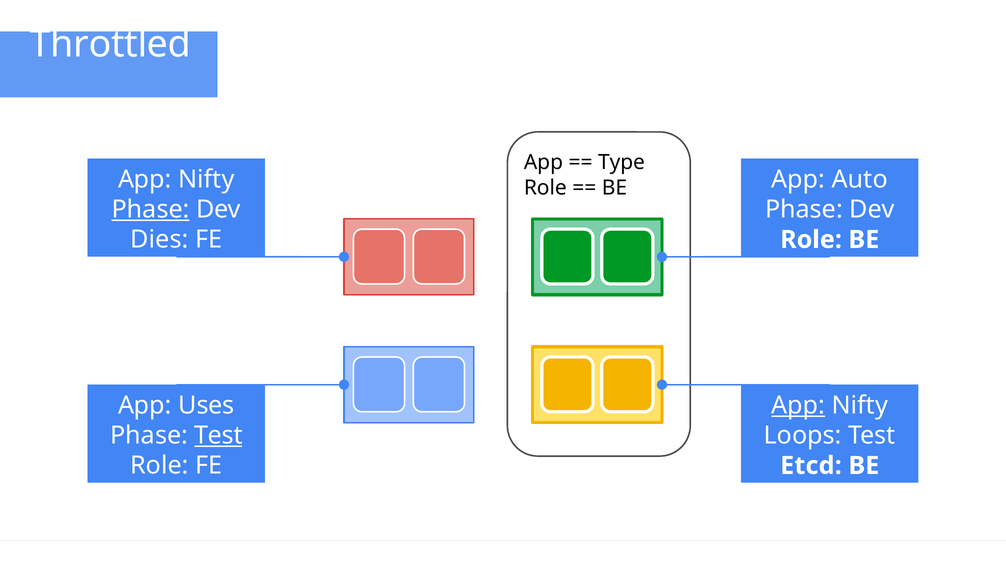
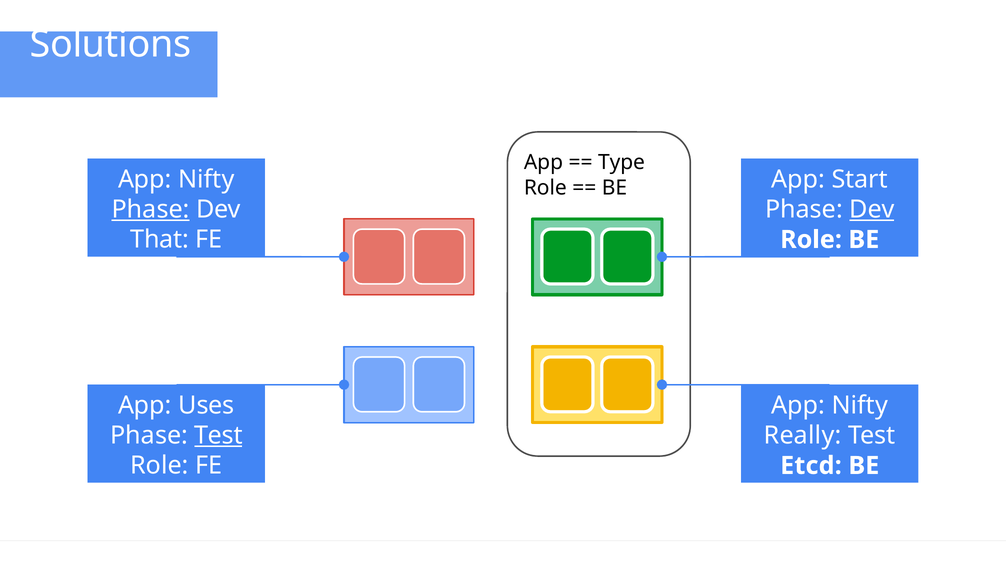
Throttled: Throttled -> Solutions (110, 44)
Auto: Auto -> Start (860, 179)
Dev underline: none -> present (872, 209)
Dies: Dies -> That (160, 240)
App underline: present -> none (798, 405)
Loops: Loops -> Really (803, 435)
